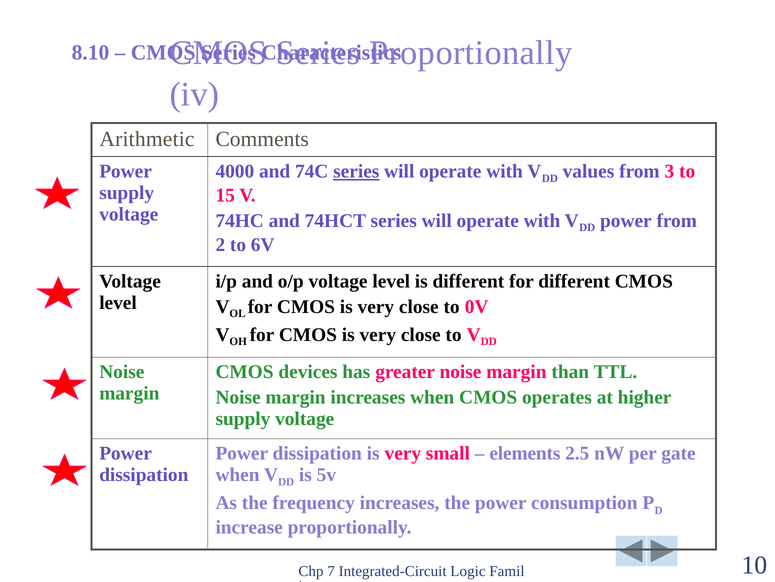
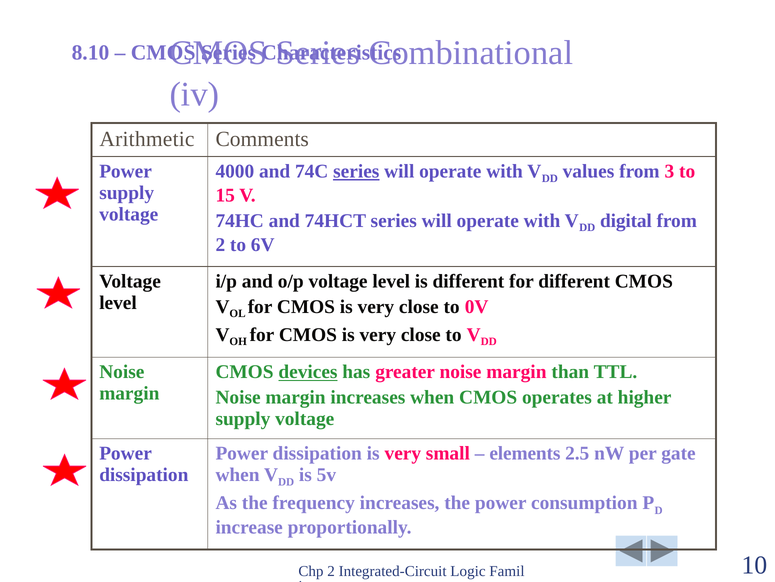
Proportionally: Proportionally -> Combinational (471, 53)
power: power -> digital (626, 220)
devices underline: none -> present (308, 372)
Chp 7: 7 -> 2 (331, 570)
